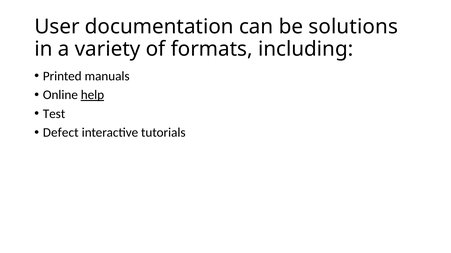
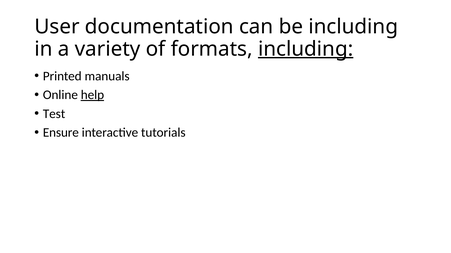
be solutions: solutions -> including (353, 27)
including underline: none -> present (306, 49)
Defect: Defect -> Ensure (61, 133)
